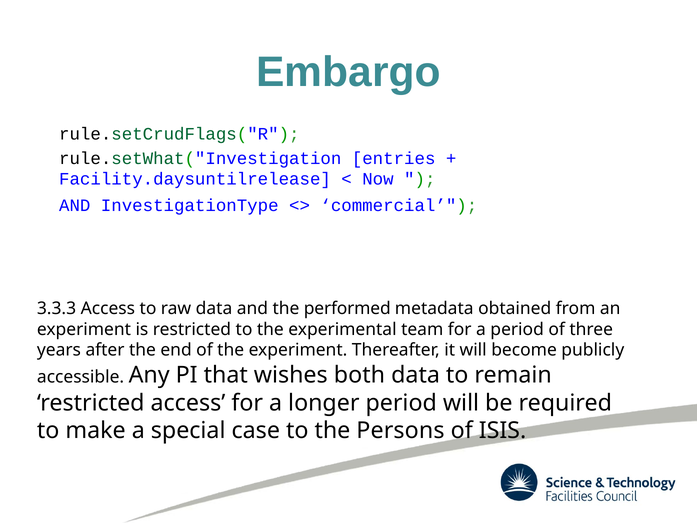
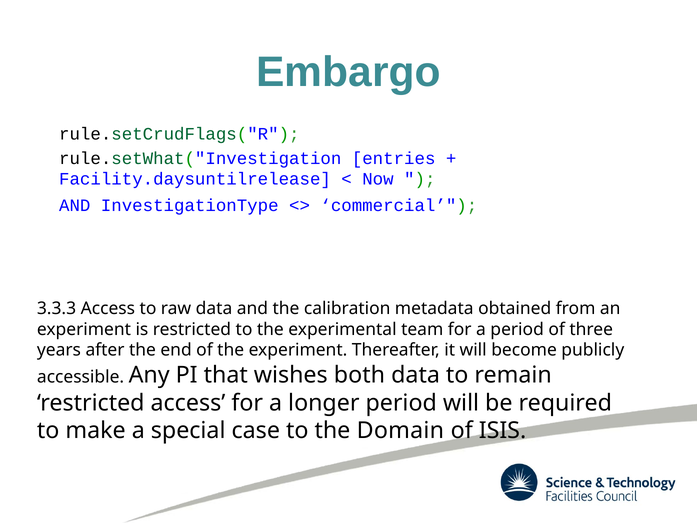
performed: performed -> calibration (347, 308)
Persons: Persons -> Domain (400, 431)
